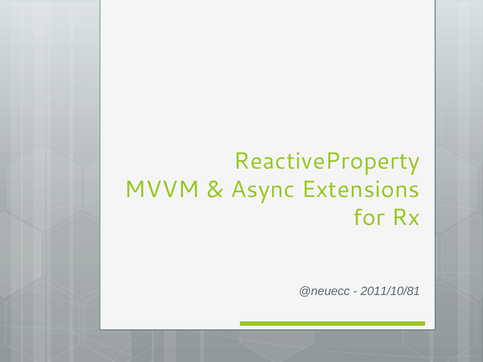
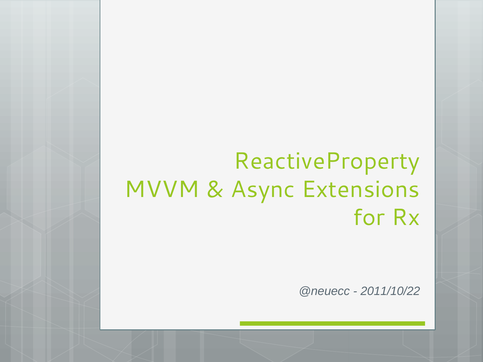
2011/10/81: 2011/10/81 -> 2011/10/22 (390, 291)
